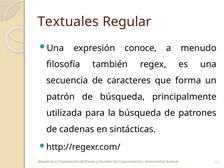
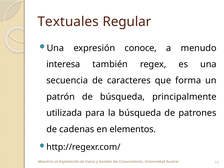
filosofía: filosofía -> interesa (63, 64)
sintácticas: sintácticas -> elementos (133, 129)
